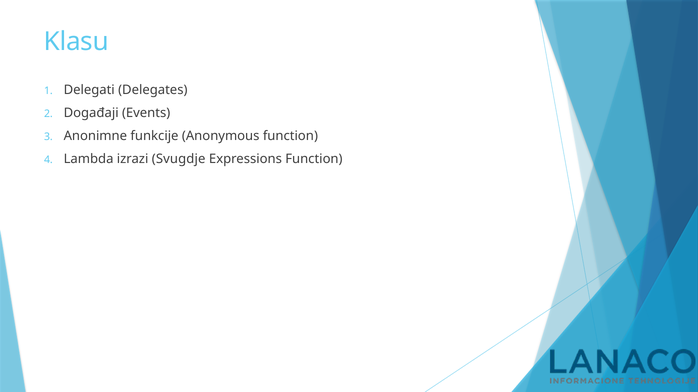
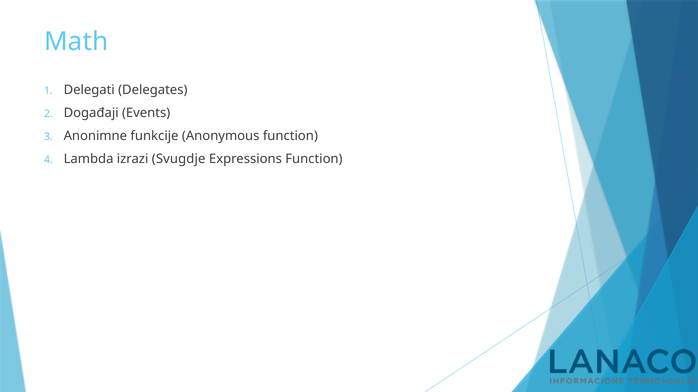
Klasu: Klasu -> Math (76, 42)
